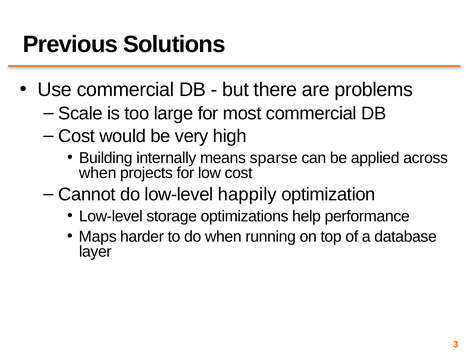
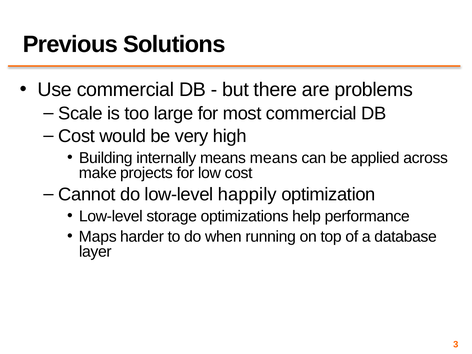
means sparse: sparse -> means (274, 158)
when: when -> make (98, 173)
